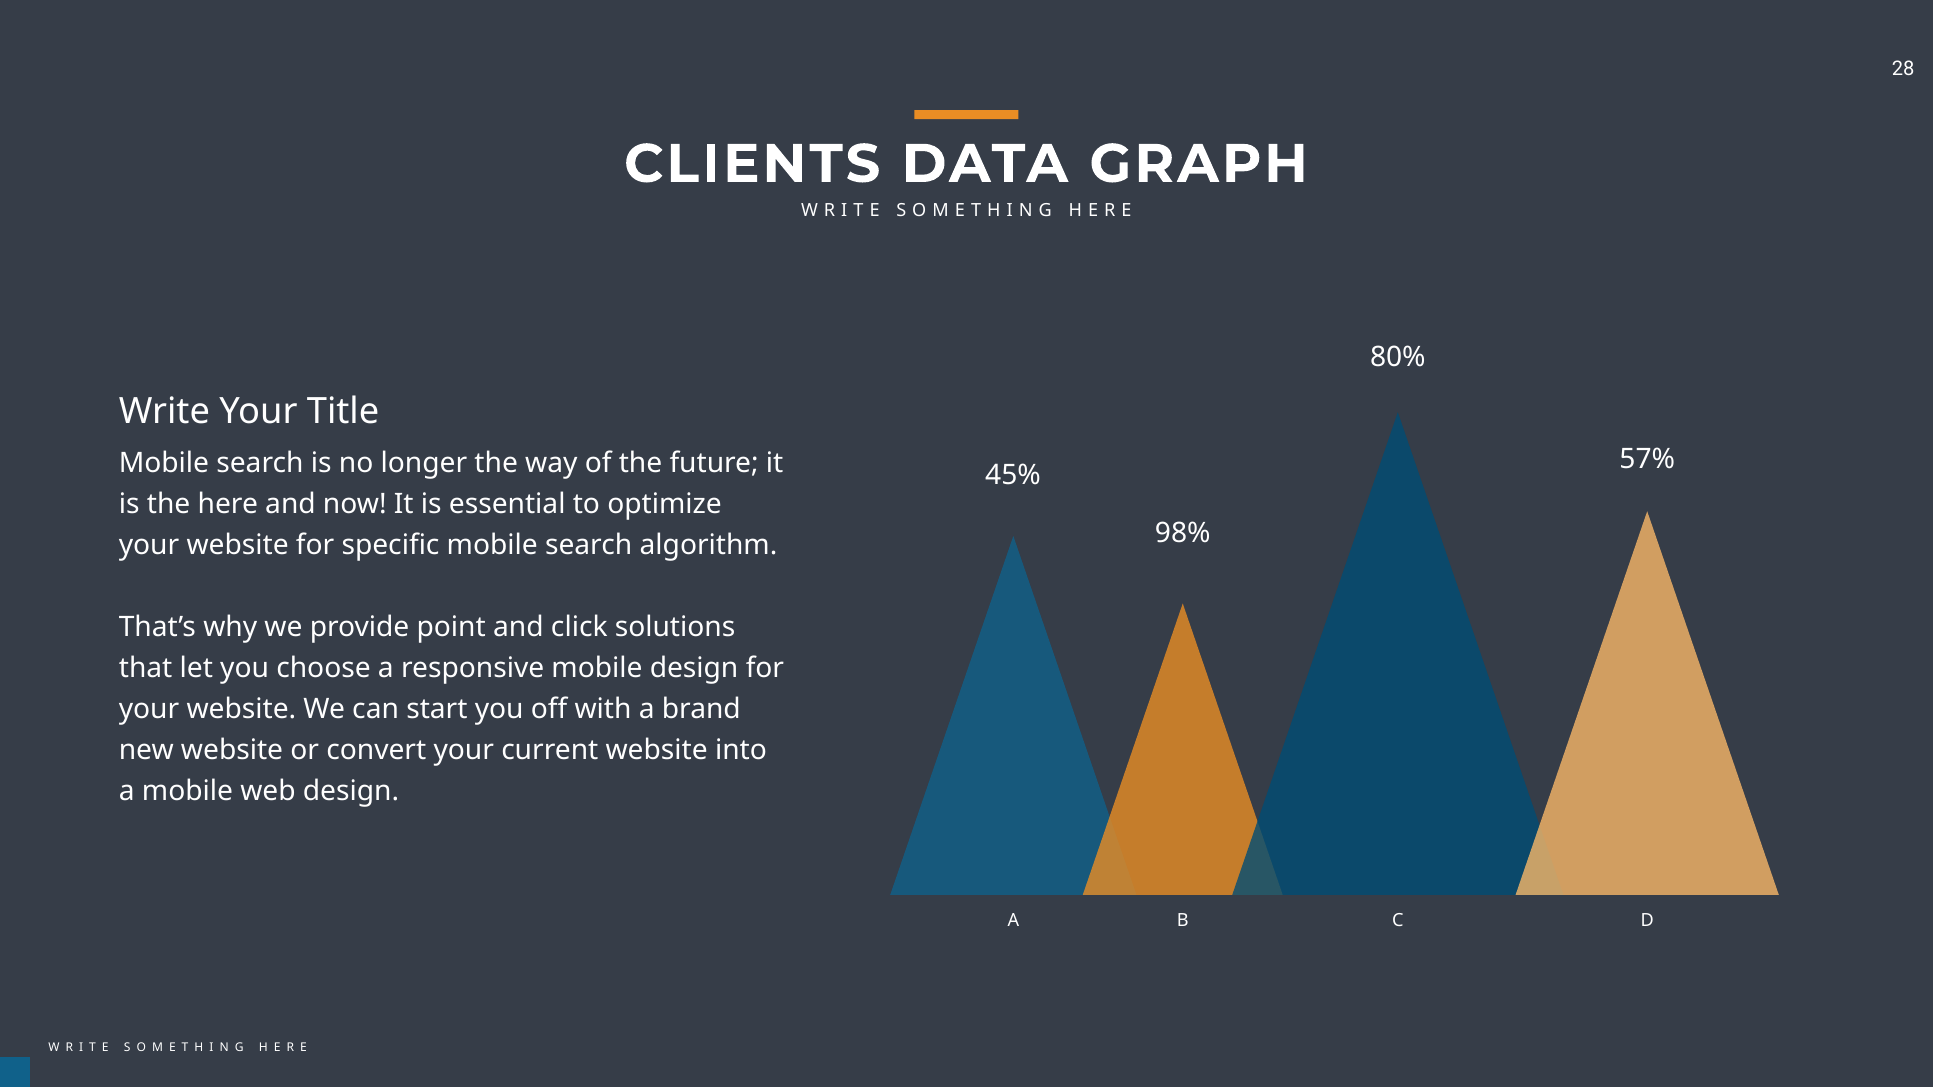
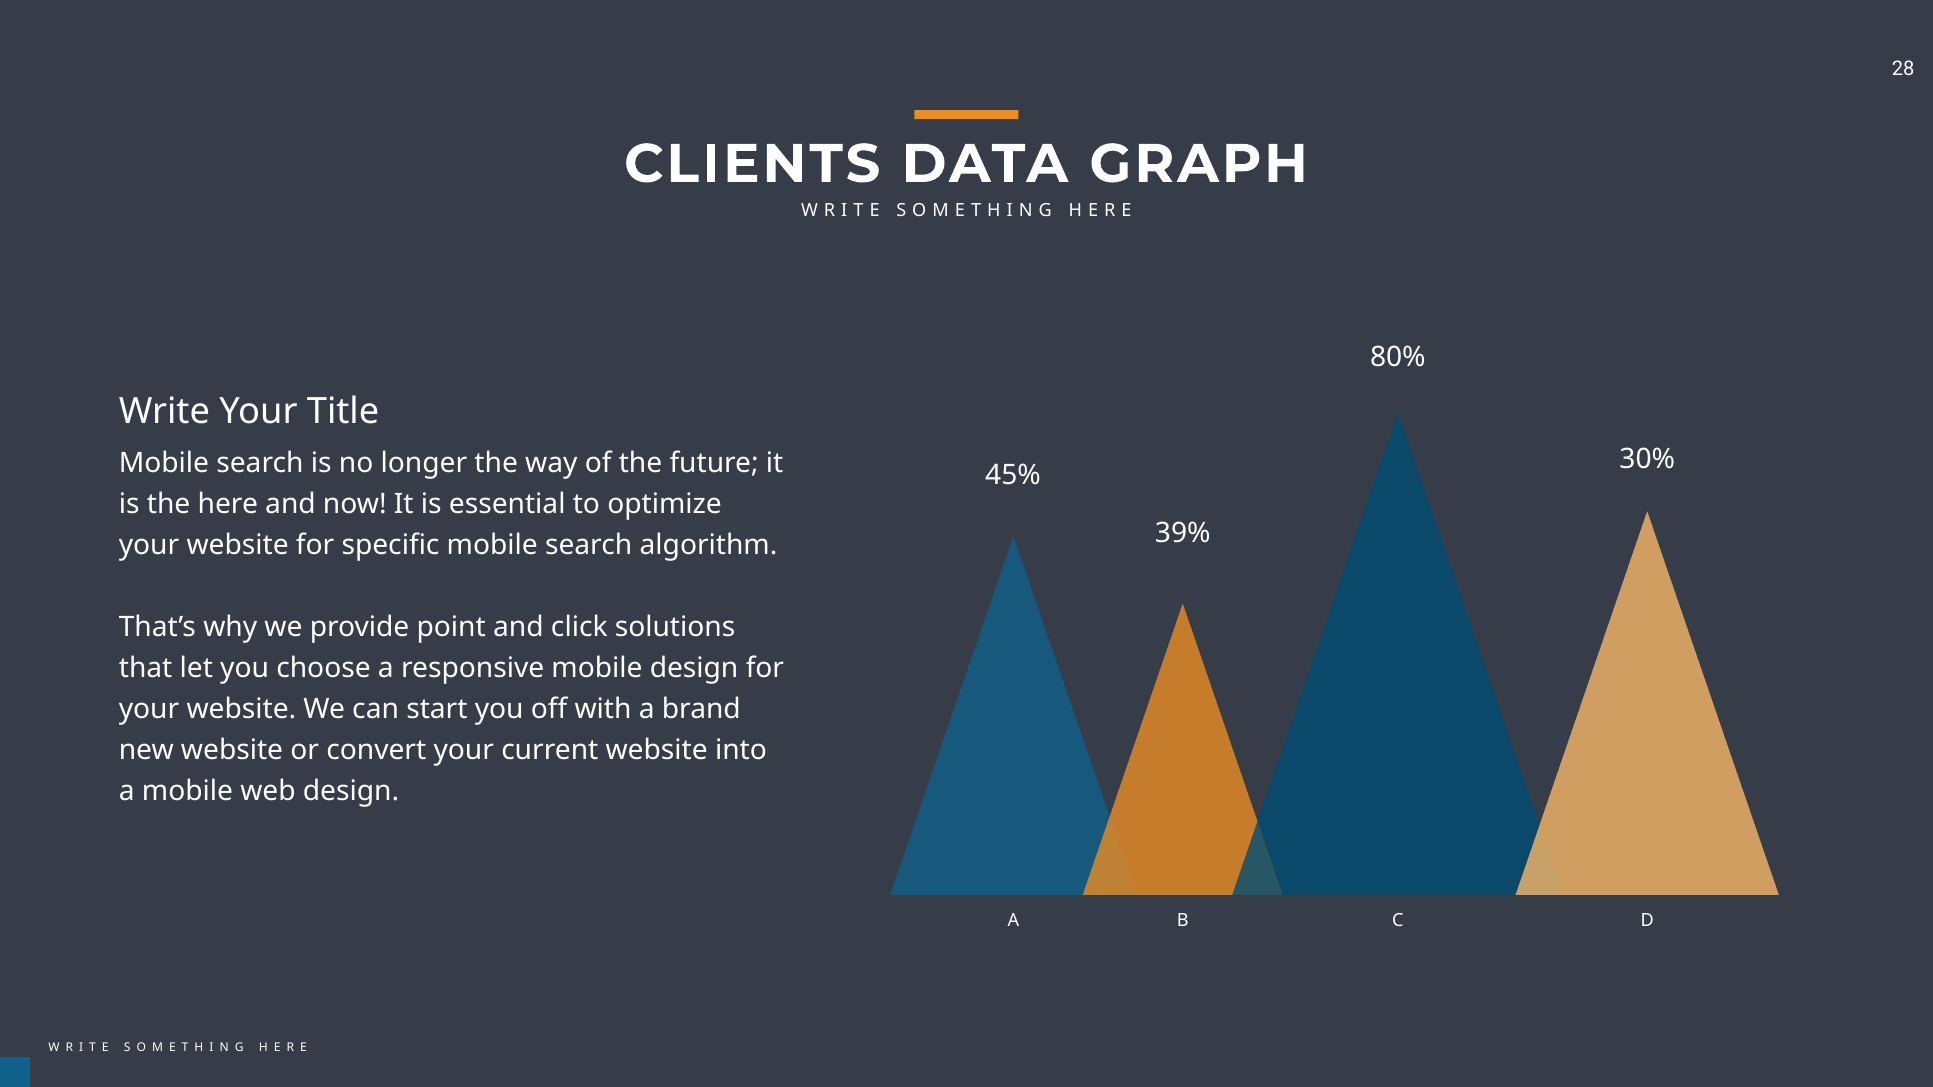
57%: 57% -> 30% (1647, 460)
98%: 98% -> 39% (1183, 534)
